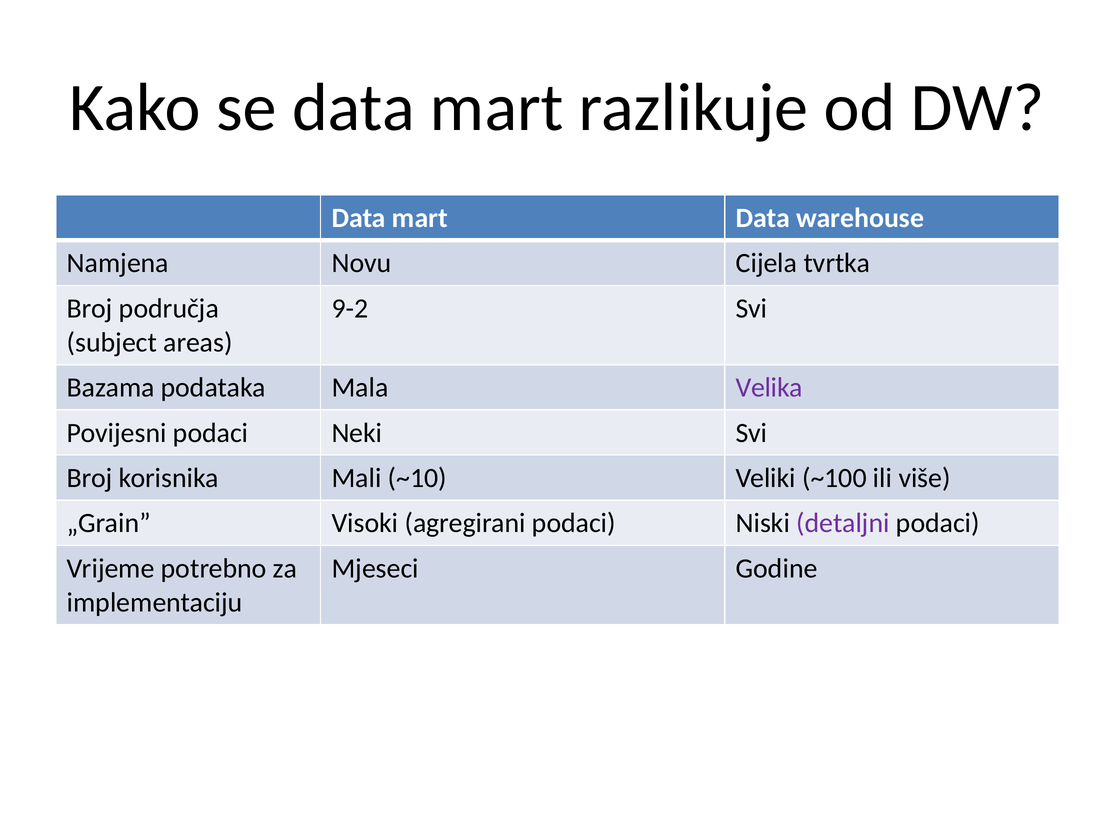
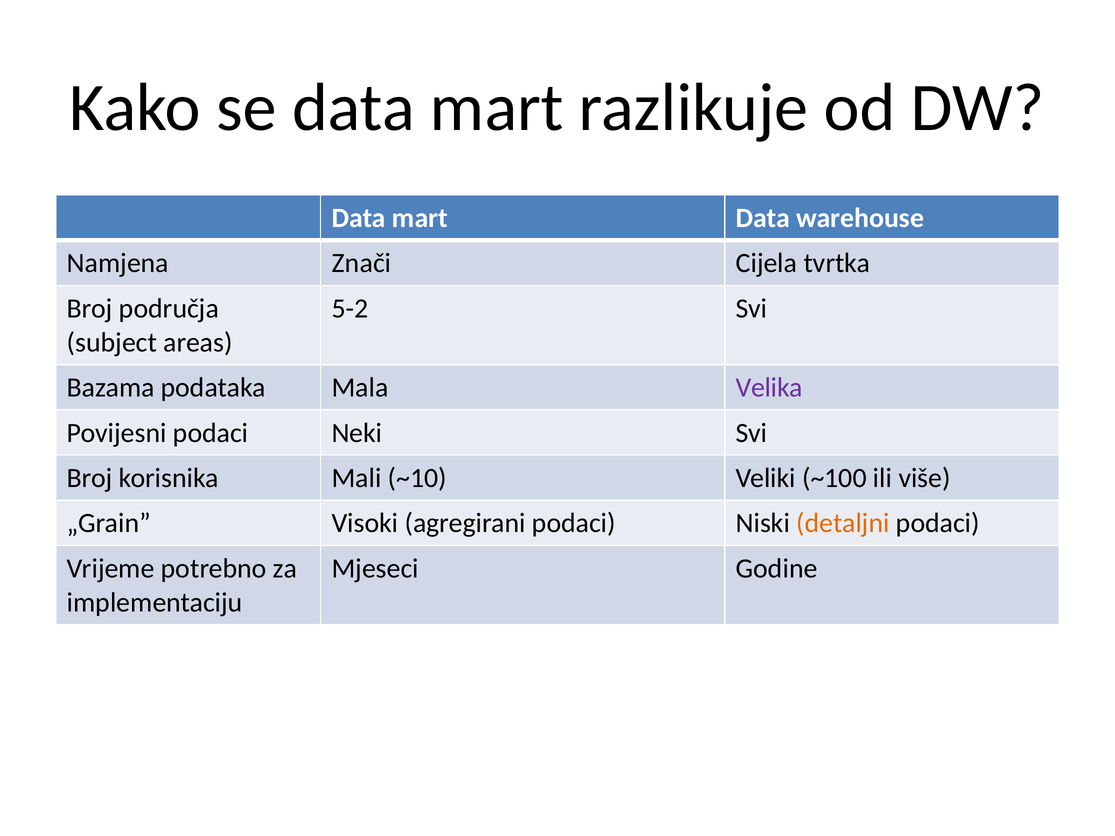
Novu: Novu -> Znači (361, 263)
9-2: 9-2 -> 5-2 (350, 308)
detaljni colour: purple -> orange (843, 523)
